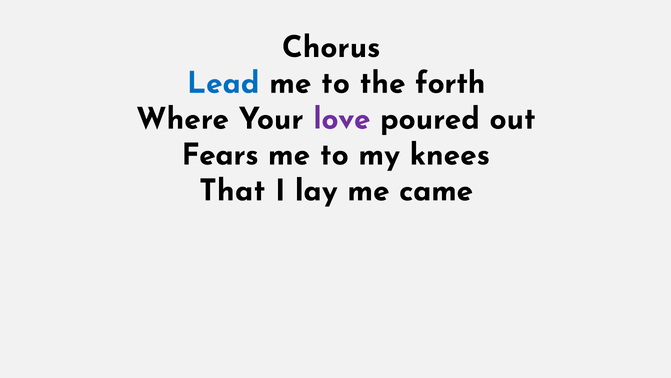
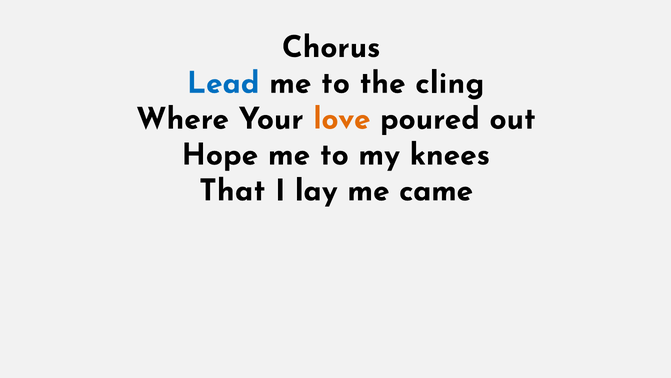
forth: forth -> cling (450, 83)
love colour: purple -> orange (342, 119)
Fears: Fears -> Hope (220, 154)
